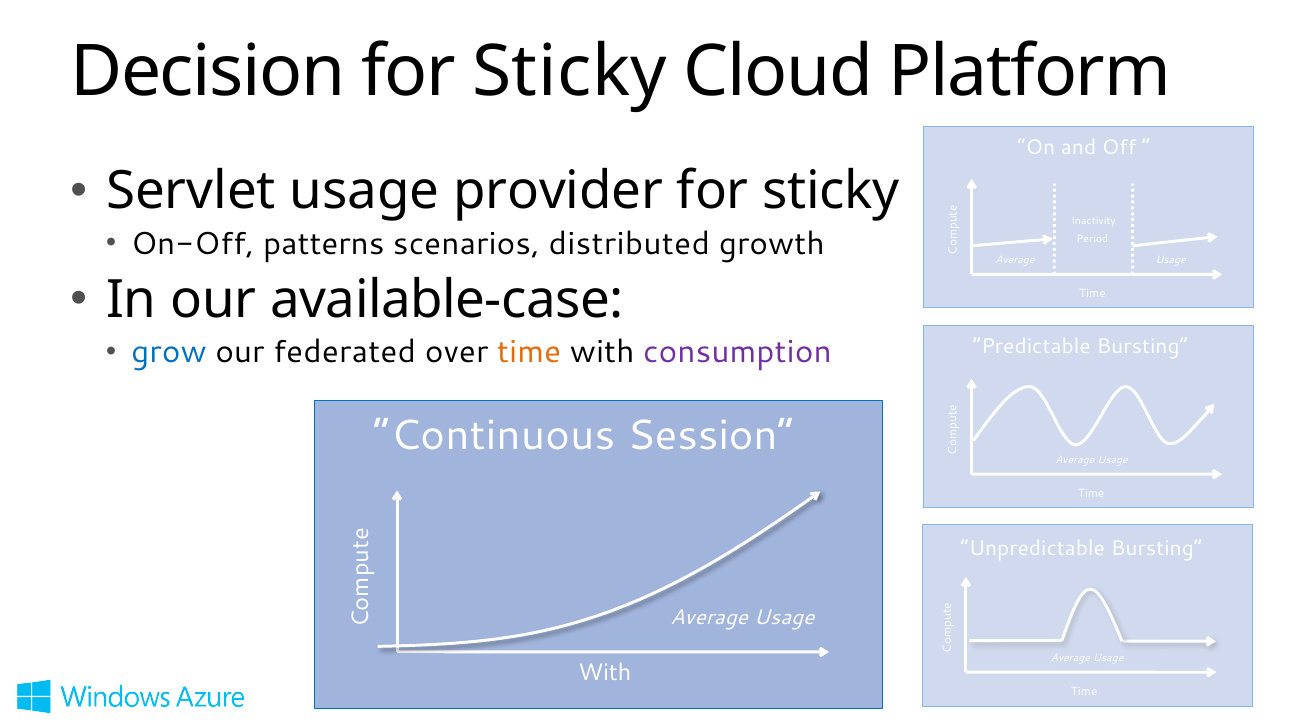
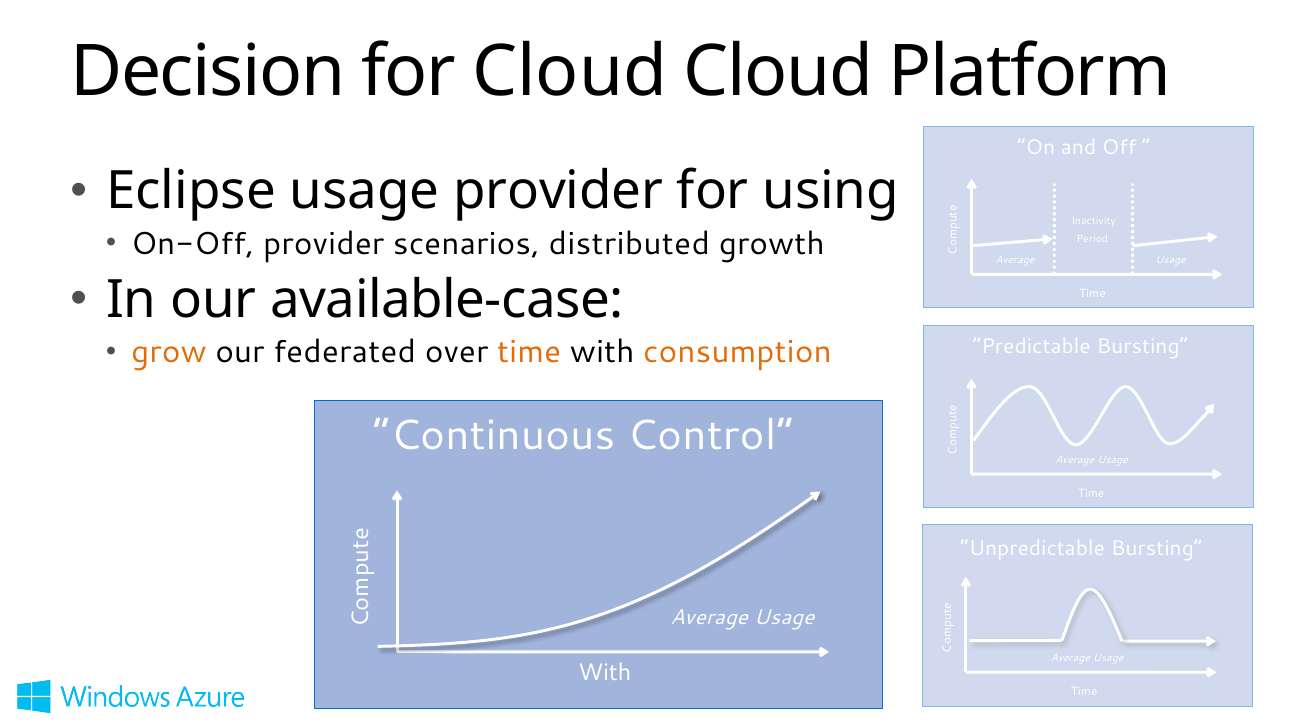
Decision for Sticky: Sticky -> Cloud (570, 72)
Servlet: Servlet -> Eclipse (191, 192)
sticky: sticky -> using (831, 192)
On-Off patterns: patterns -> provider (324, 244)
grow colour: blue -> orange (169, 352)
consumption colour: purple -> orange (737, 352)
Session“: Session“ -> Control“ (710, 436)
